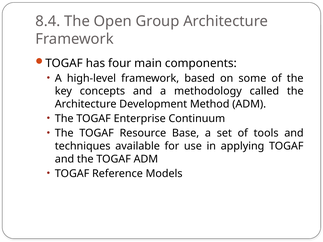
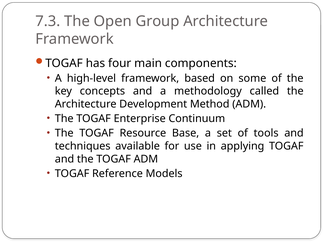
8.4: 8.4 -> 7.3 (48, 21)
